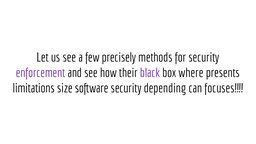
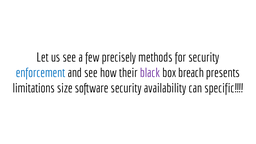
enforcement colour: purple -> blue (41, 73)
where: where -> breach (191, 73)
depending: depending -> availability (165, 88)
focuses: focuses -> specific (224, 88)
